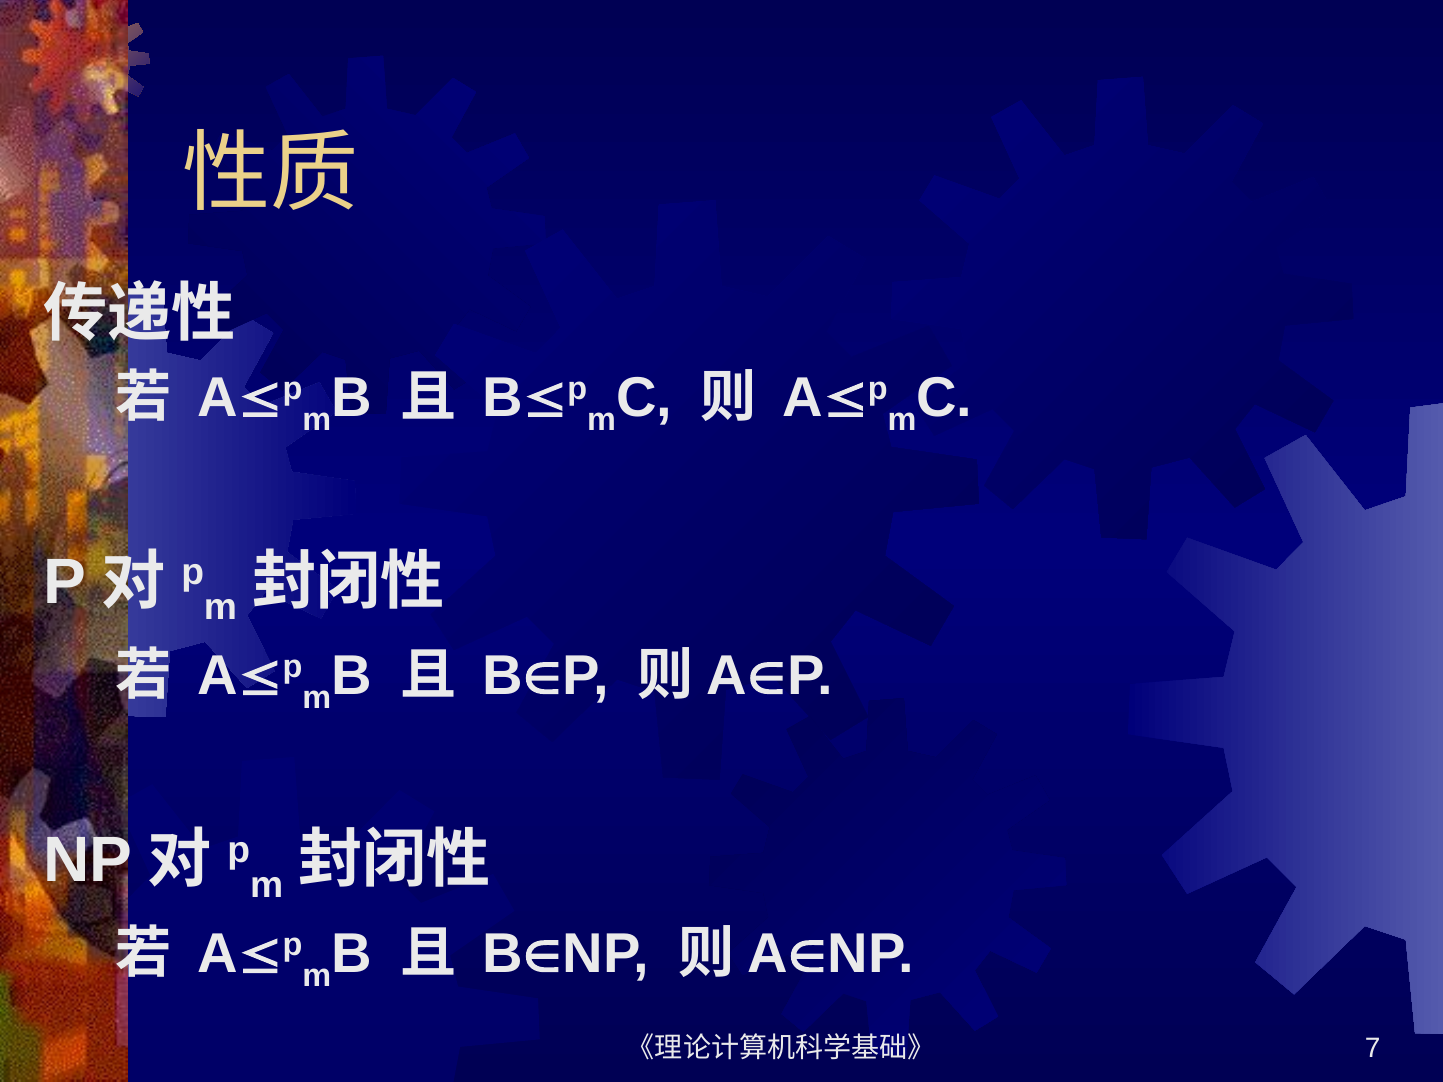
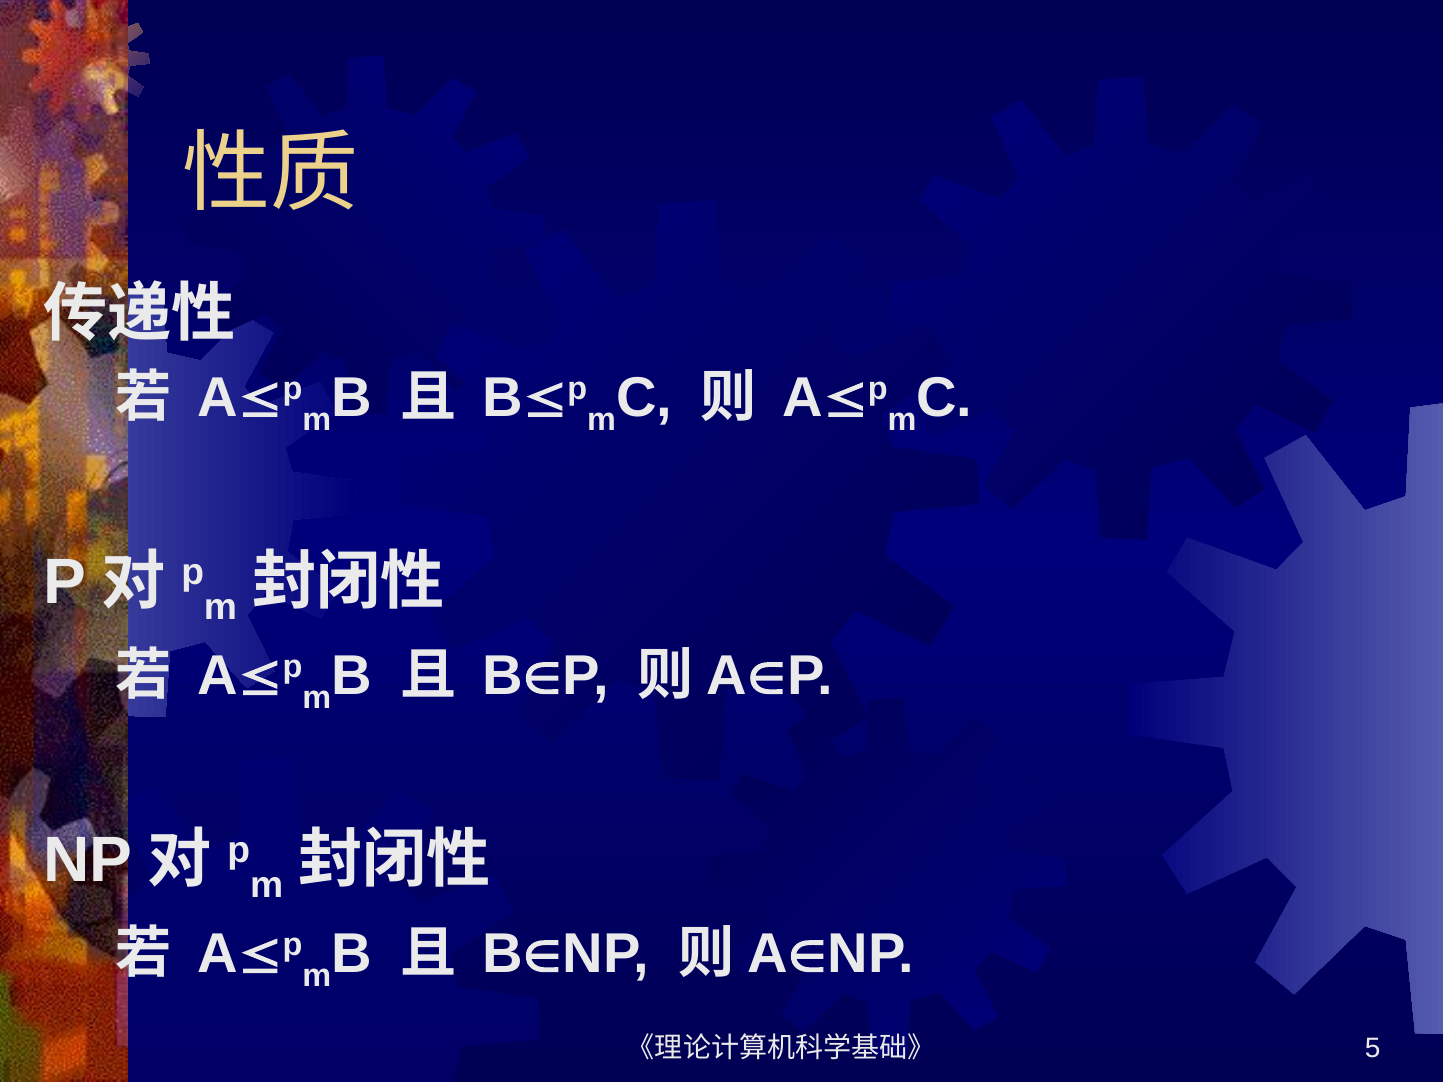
7: 7 -> 5 (1373, 1048)
